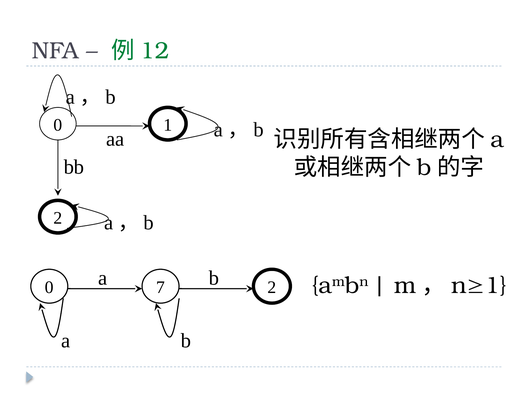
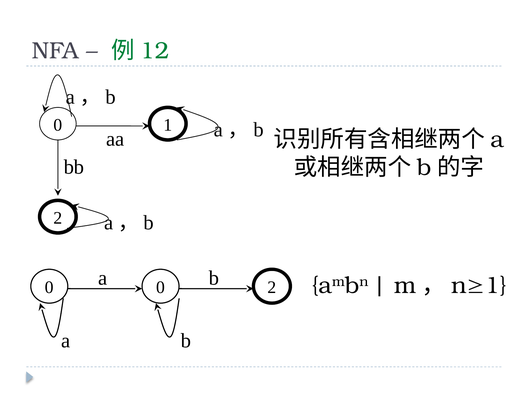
0 7: 7 -> 0 (161, 287)
